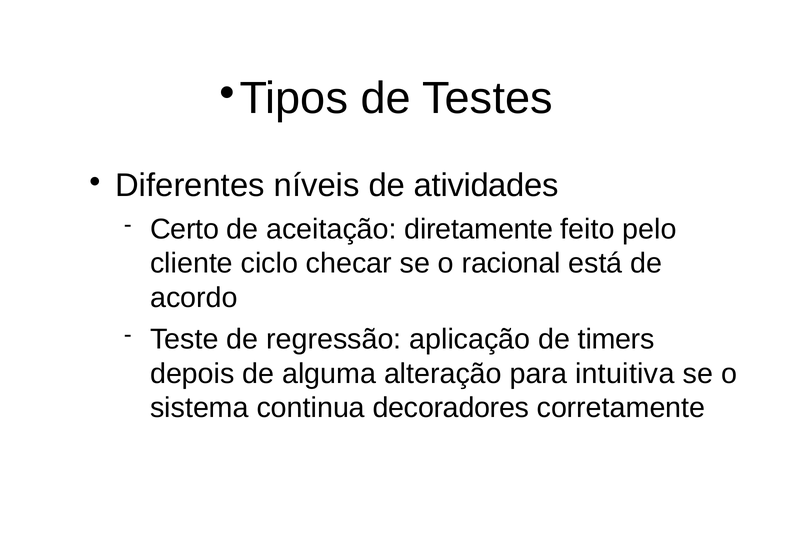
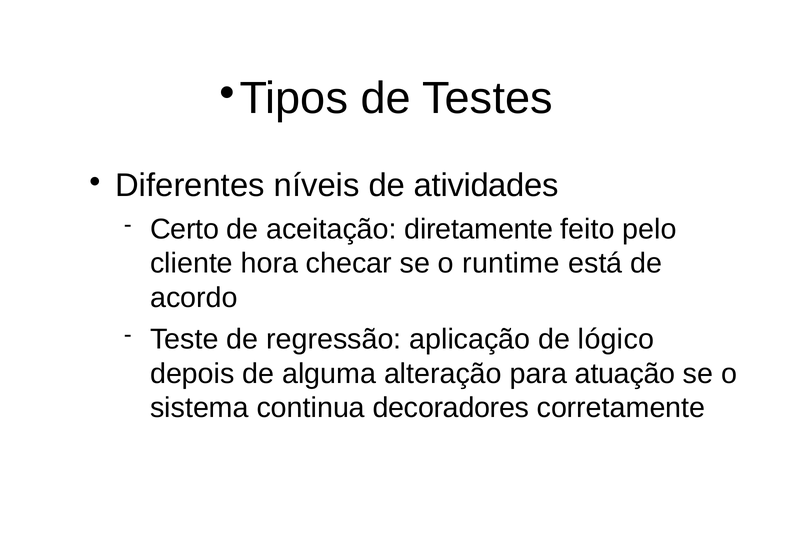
ciclo: ciclo -> hora (269, 264)
racional: racional -> runtime (511, 264)
timers: timers -> lógico (616, 339)
intuitiva: intuitiva -> atuação (625, 374)
